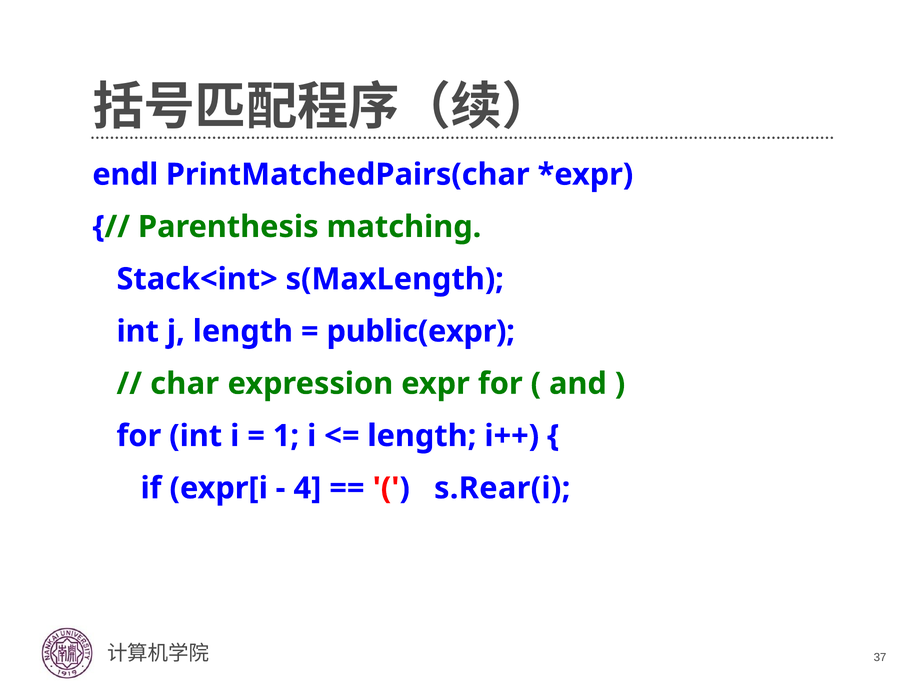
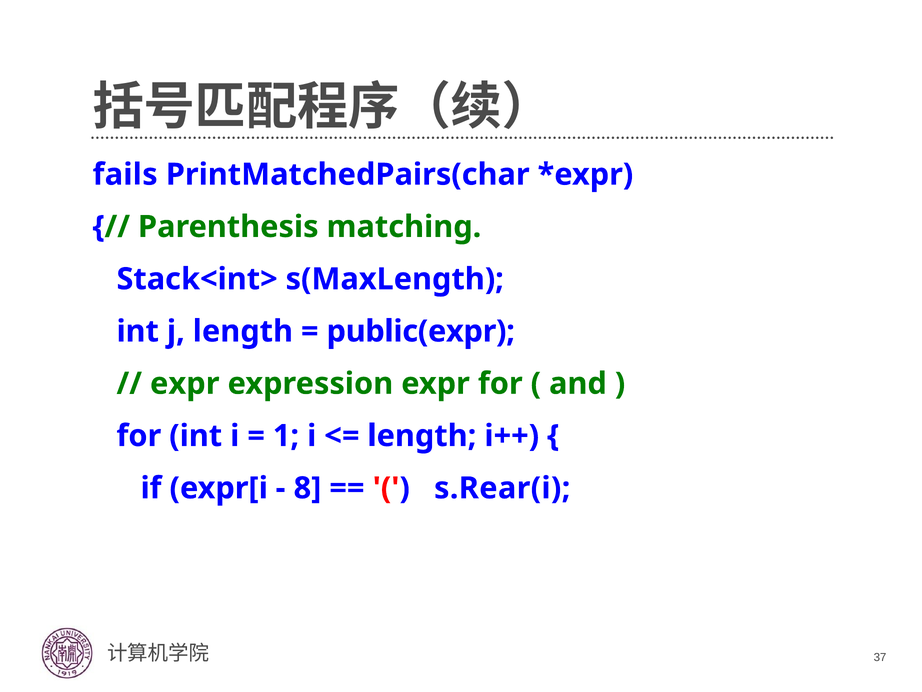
endl: endl -> fails (125, 174)
char: char -> expr (185, 383)
4: 4 -> 8 (307, 488)
